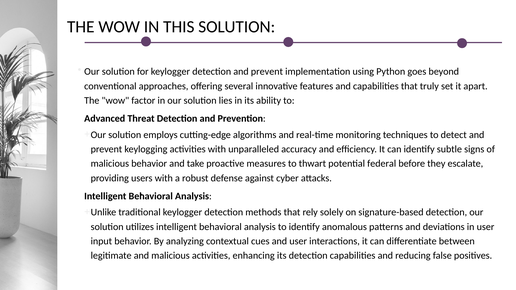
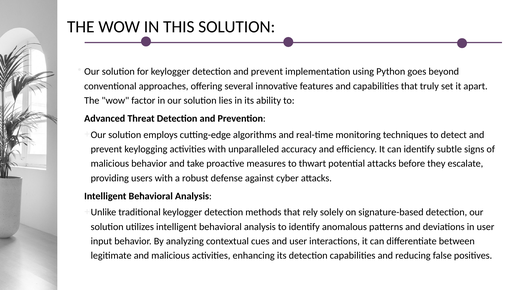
potential federal: federal -> attacks (382, 164)
